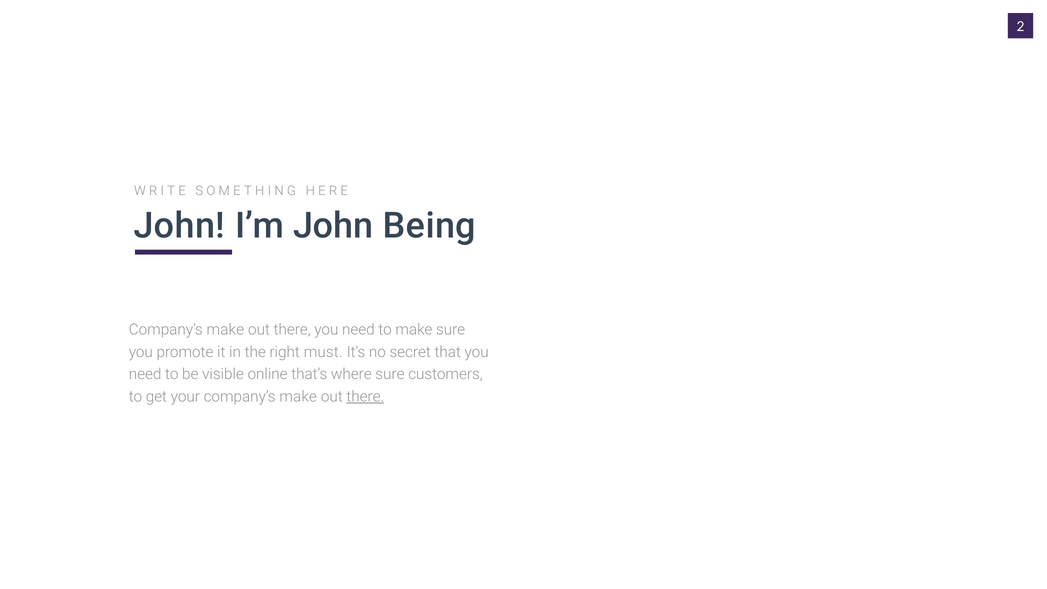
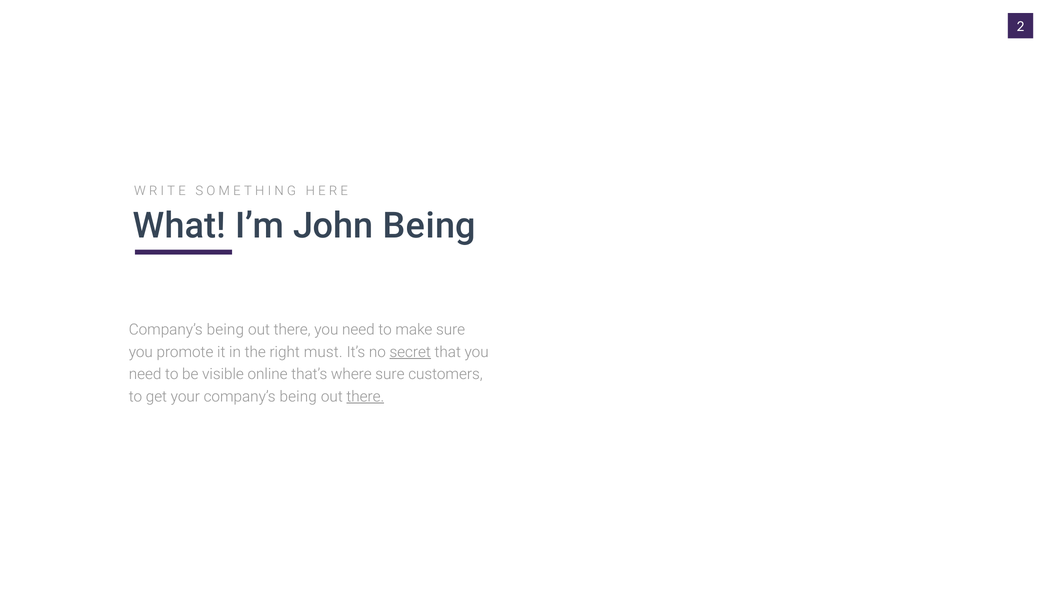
John: John -> What (179, 226)
make: make -> being (225, 330)
secret underline: none -> present (410, 352)
your company’s make: make -> being (298, 397)
